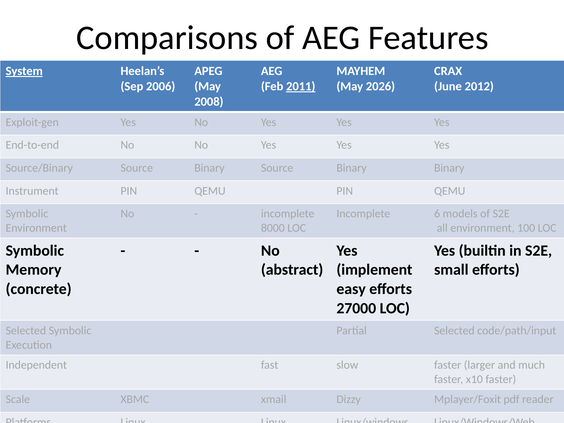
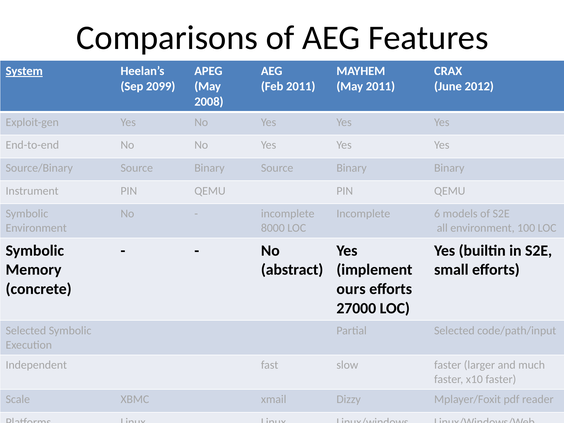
2006: 2006 -> 2099 (161, 86)
2011 underline: present -> none (301, 86)
May 2026: 2026 -> 2011 (380, 86)
easy: easy -> ours (351, 289)
